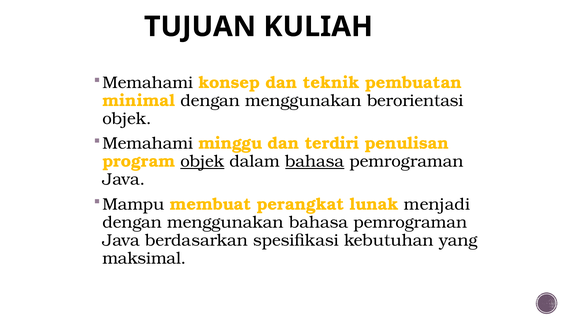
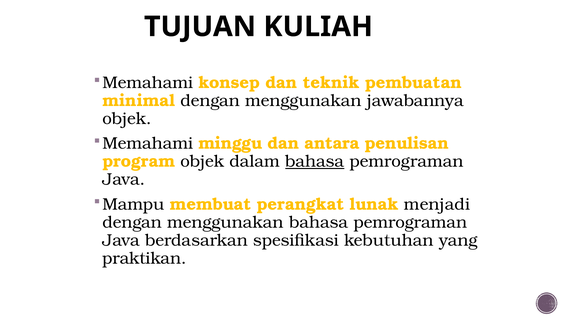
berorientasi: berorientasi -> jawabannya (415, 101)
terdiri: terdiri -> antara (332, 144)
objek underline: present -> none (202, 162)
maksimal: maksimal -> praktikan (144, 259)
